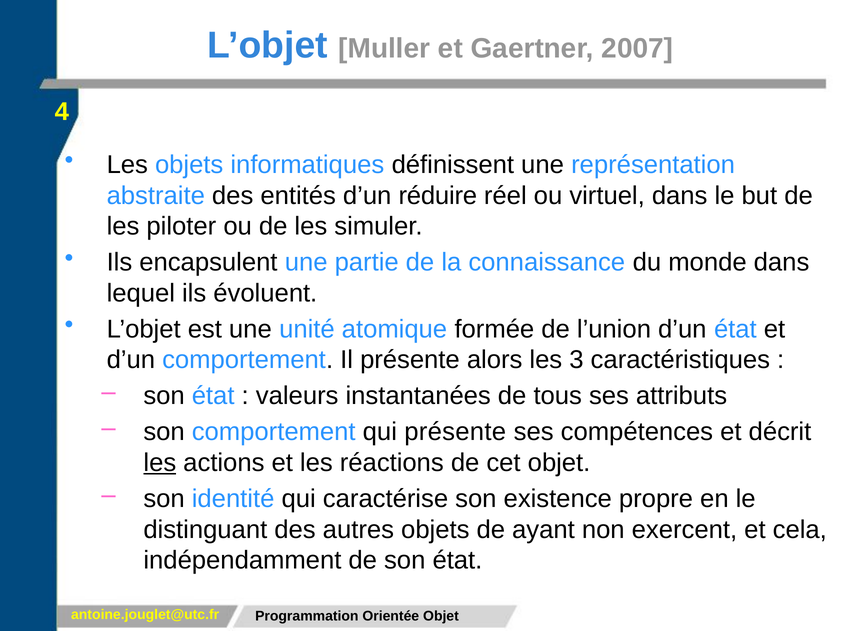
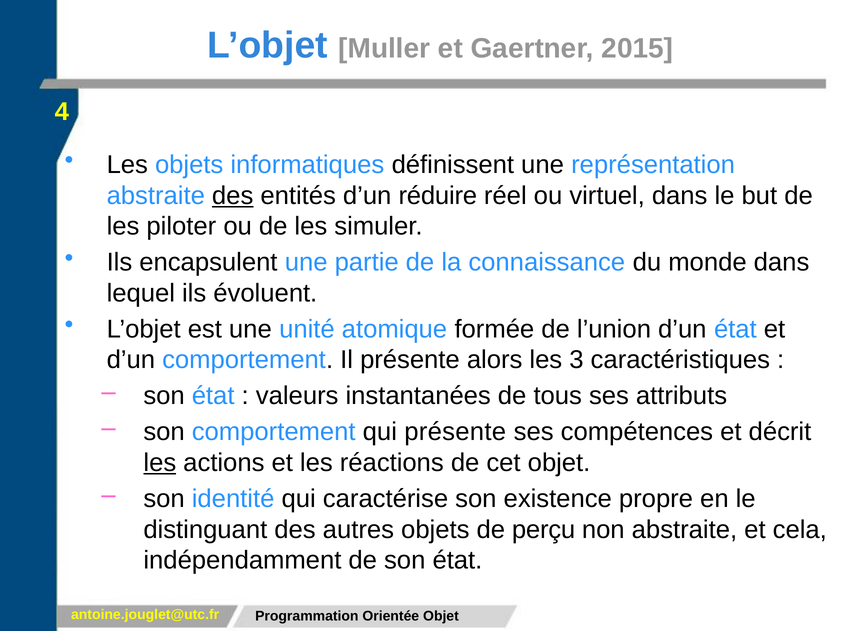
2007: 2007 -> 2015 (637, 49)
des underline: none -> present (233, 195)
ayant: ayant -> perçu (544, 529)
non exercent: exercent -> abstraite (684, 529)
